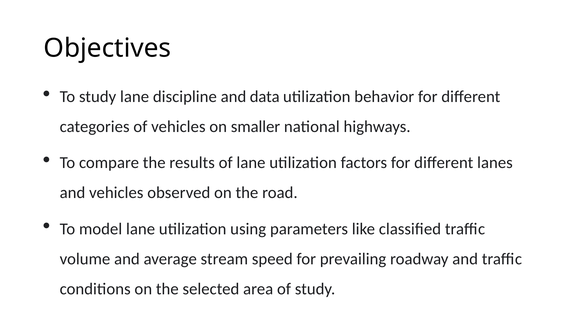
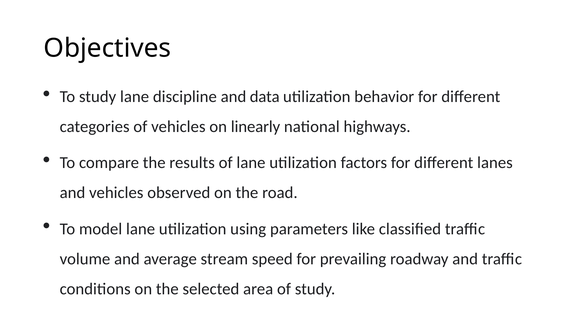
smaller: smaller -> linearly (256, 127)
